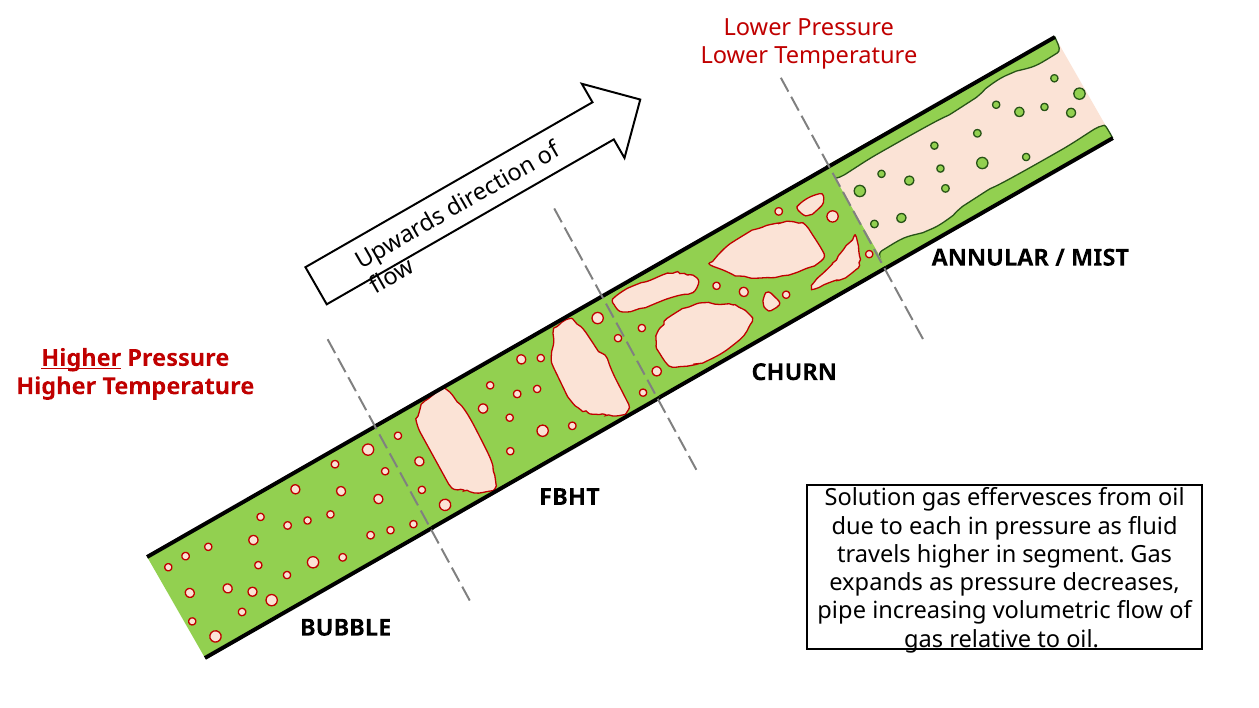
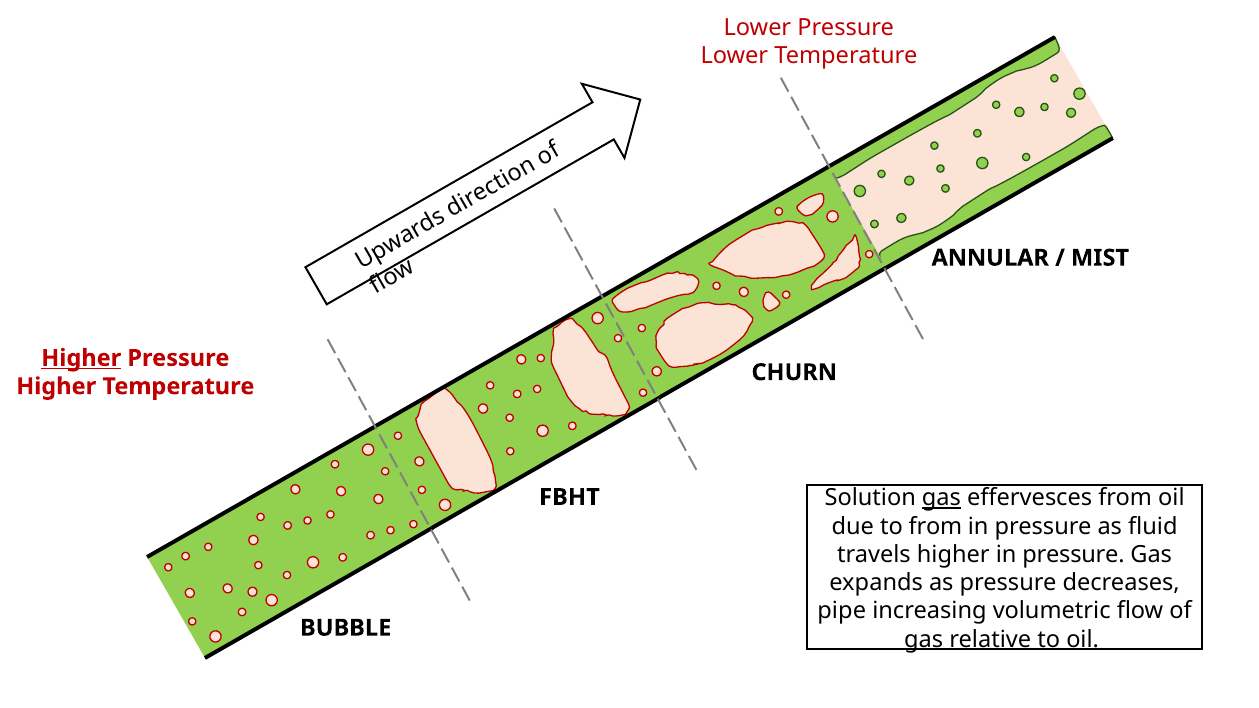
gas underline: none -> present (941, 498)
to each: each -> from (935, 526)
higher in segment: segment -> pressure (1074, 555)
